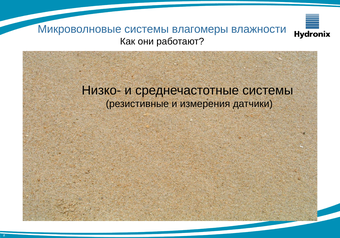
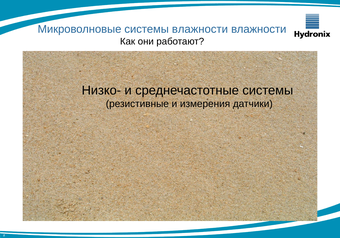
системы влагомеры: влагомеры -> влажности (200, 29)
